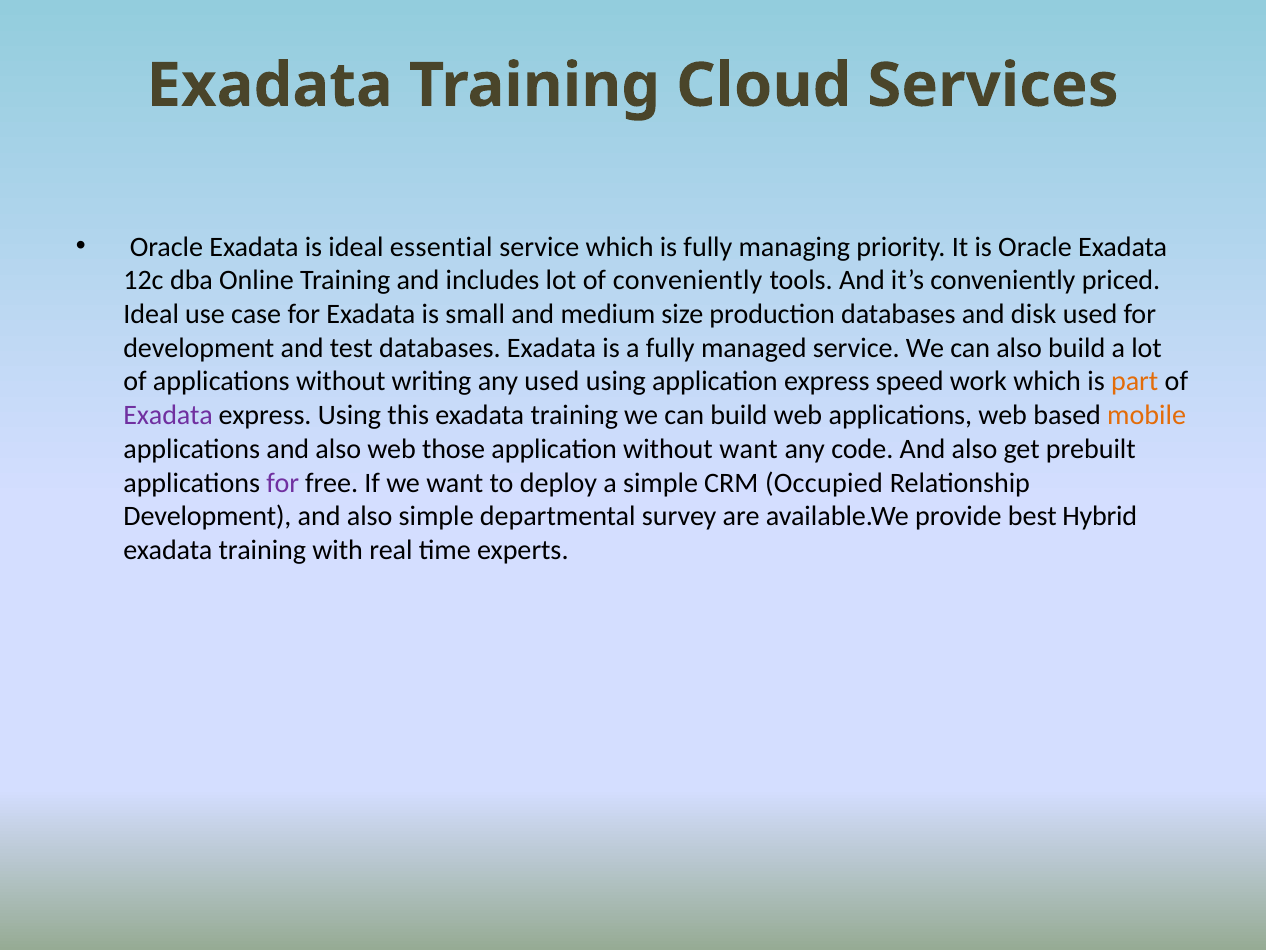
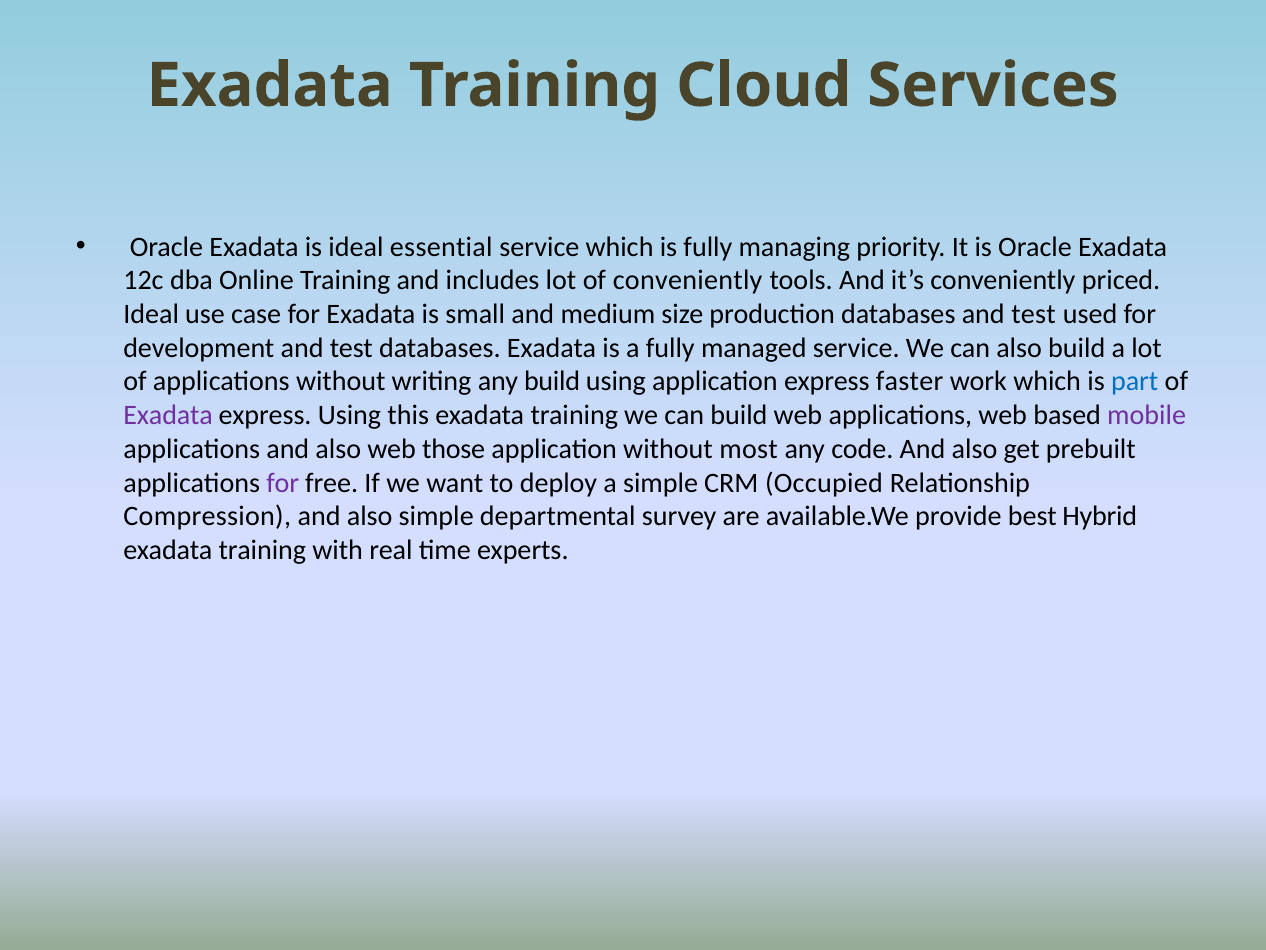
databases and disk: disk -> test (1034, 314)
any used: used -> build (552, 381)
speed: speed -> faster (910, 381)
part colour: orange -> blue (1135, 381)
mobile colour: orange -> purple (1147, 415)
without want: want -> most (749, 449)
Development: Development -> Compression (207, 516)
